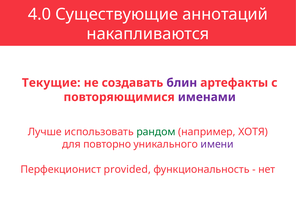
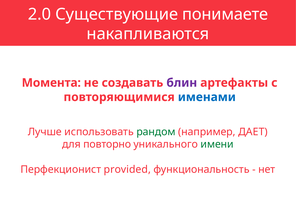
4.0: 4.0 -> 2.0 (39, 14)
аннотаций: аннотаций -> понимаете (225, 14)
Текущие: Текущие -> Момента (51, 83)
именами colour: purple -> blue (207, 97)
ХОТЯ: ХОТЯ -> ДАЕТ (253, 132)
имени colour: purple -> green (217, 144)
